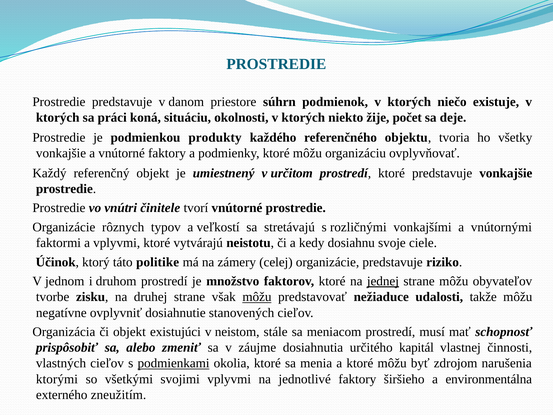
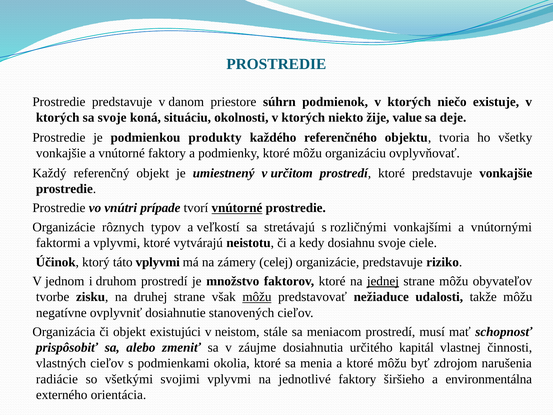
sa práci: práci -> svoje (112, 118)
počet: počet -> value (407, 118)
činitele: činitele -> prípade (160, 208)
vnútorné underline: none -> present (237, 208)
táto politike: politike -> vplyvmi (158, 262)
podmienkami underline: present -> none (174, 363)
ktorými: ktorými -> radiácie (57, 379)
zneužitím: zneužitím -> orientácia (118, 395)
